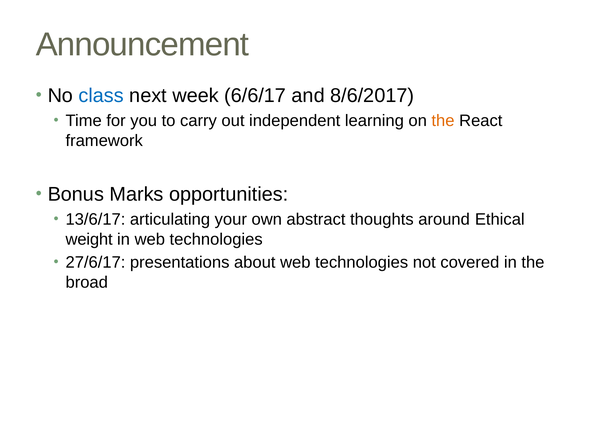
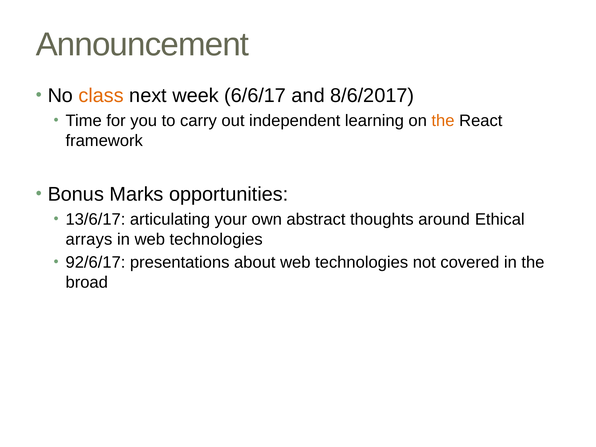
class colour: blue -> orange (101, 96)
weight: weight -> arrays (89, 239)
27/6/17: 27/6/17 -> 92/6/17 (95, 262)
